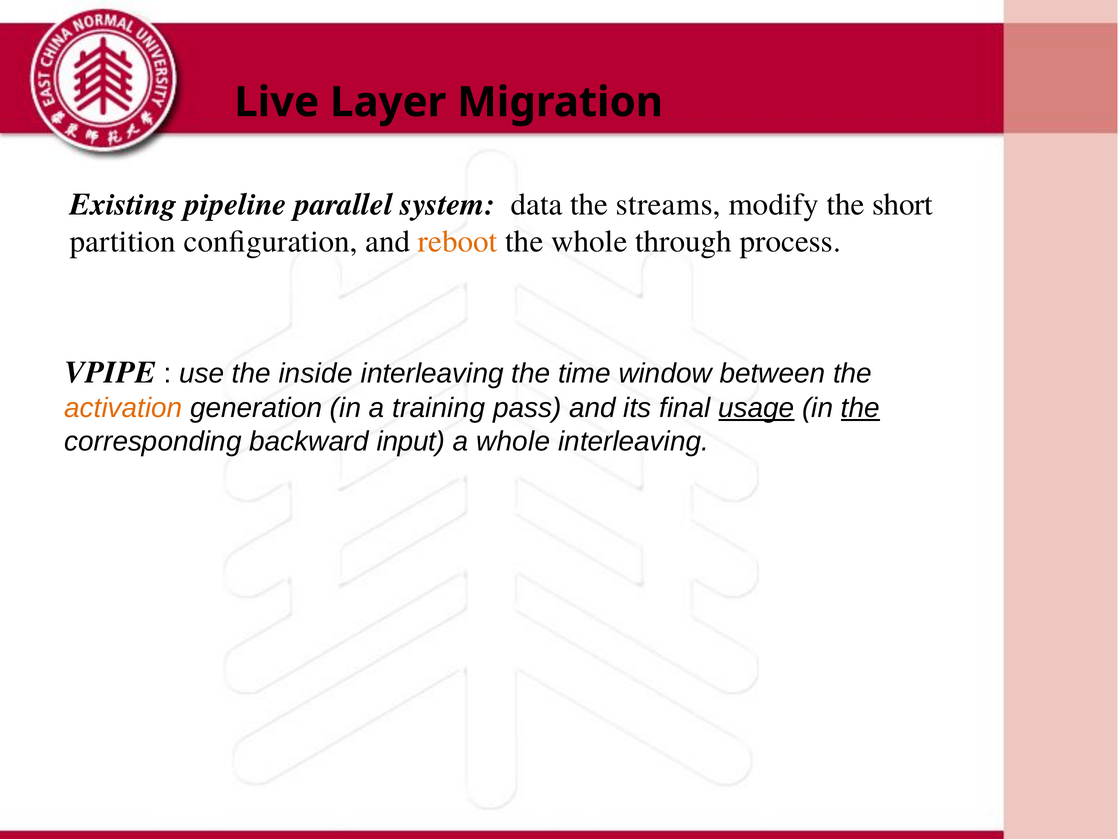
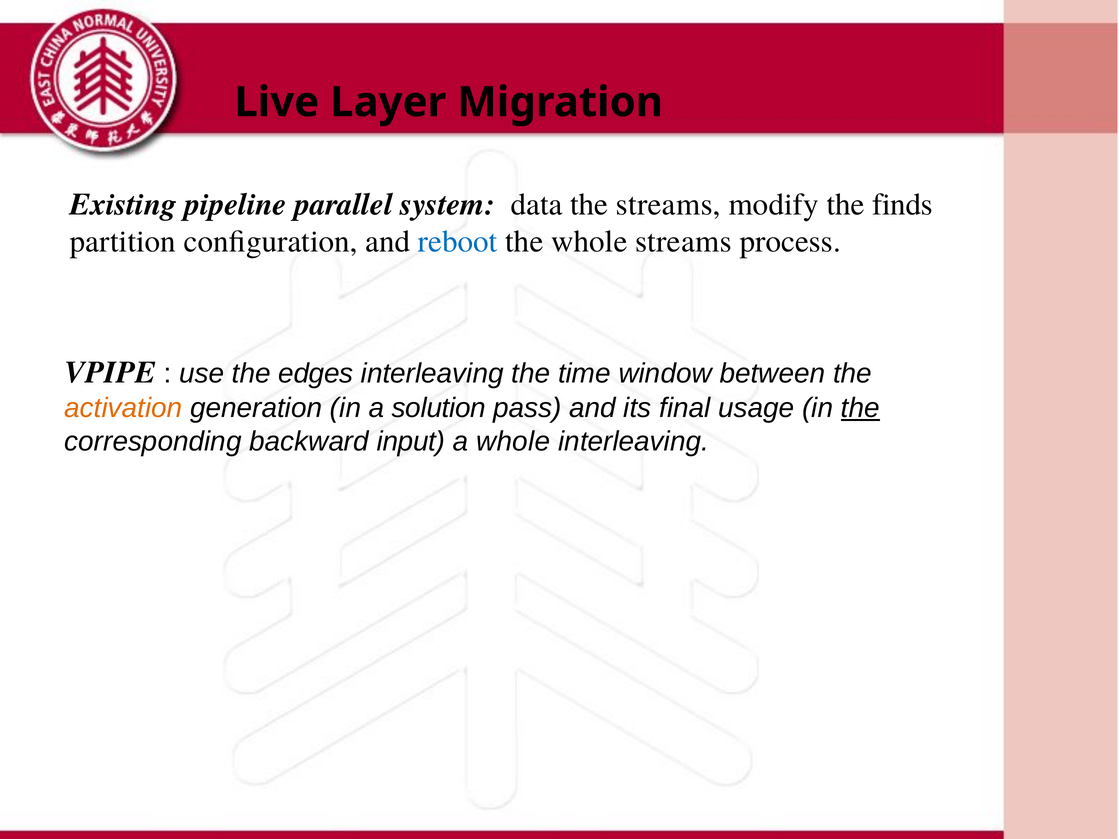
short: short -> finds (903, 204)
reboot colour: orange -> blue (458, 242)
whole through: through -> streams (683, 242)
inside: inside -> edges (316, 374)
training: training -> solution (439, 408)
usage underline: present -> none (756, 408)
